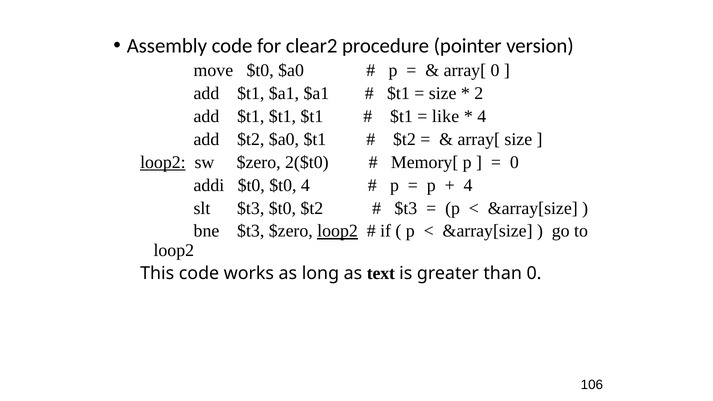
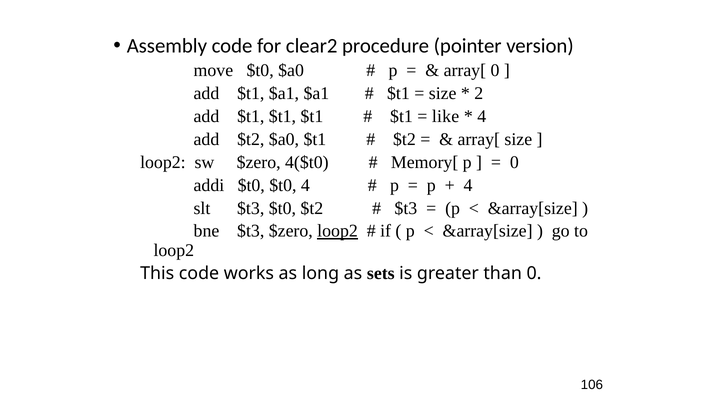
loop2 underline: present -> none (163, 162)
2($t0: 2($t0 -> 4($t0 (307, 162)
text: text -> sets (381, 273)
